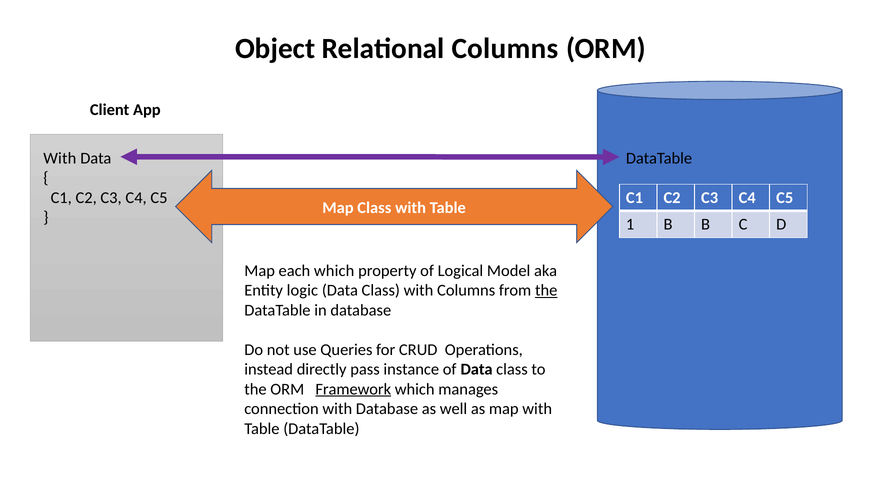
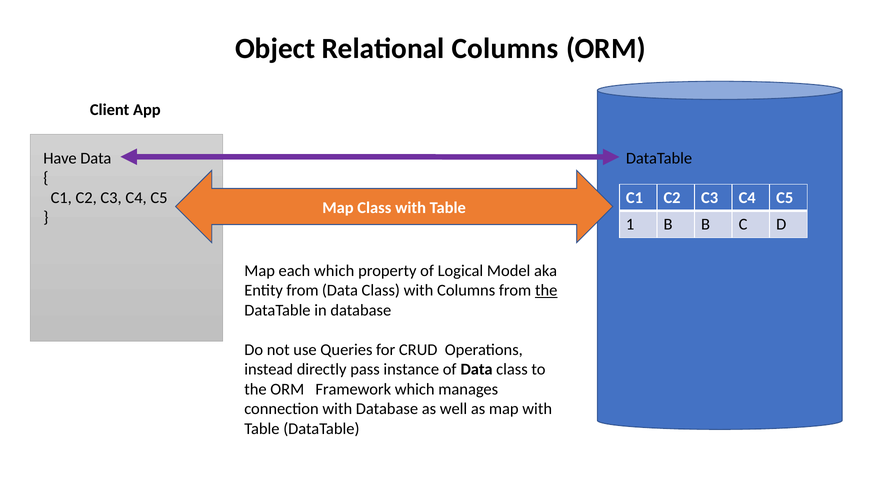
With: With -> Have (60, 158)
Entity logic: logic -> from (302, 291)
Framework underline: present -> none (353, 389)
